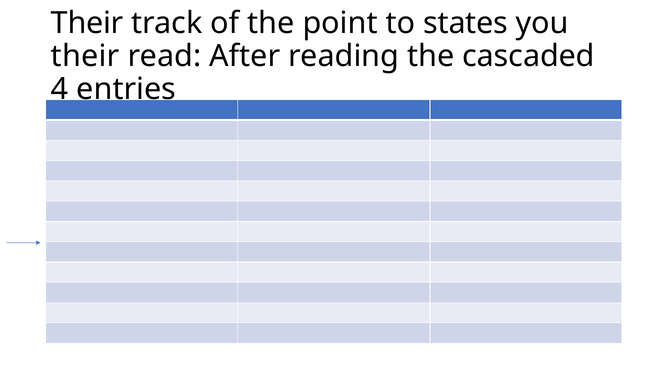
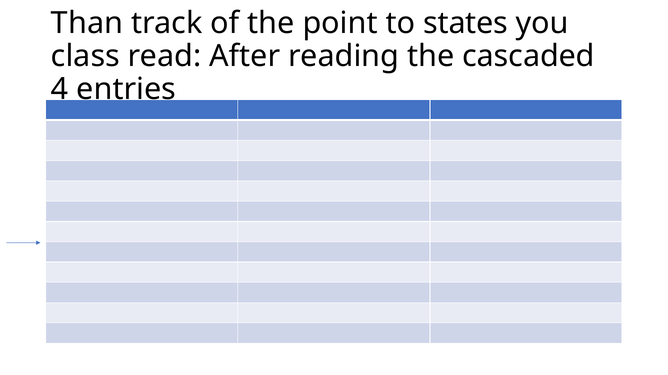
Their: Their -> Than (87, 23)
their: their -> class (85, 56)
